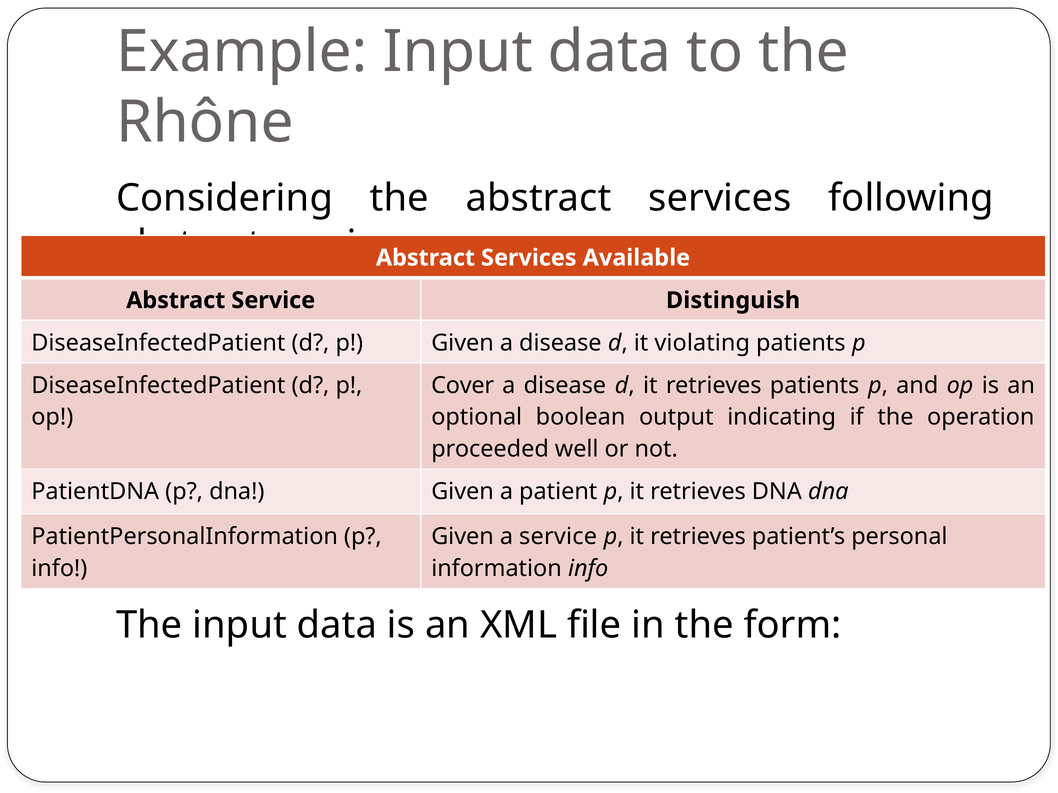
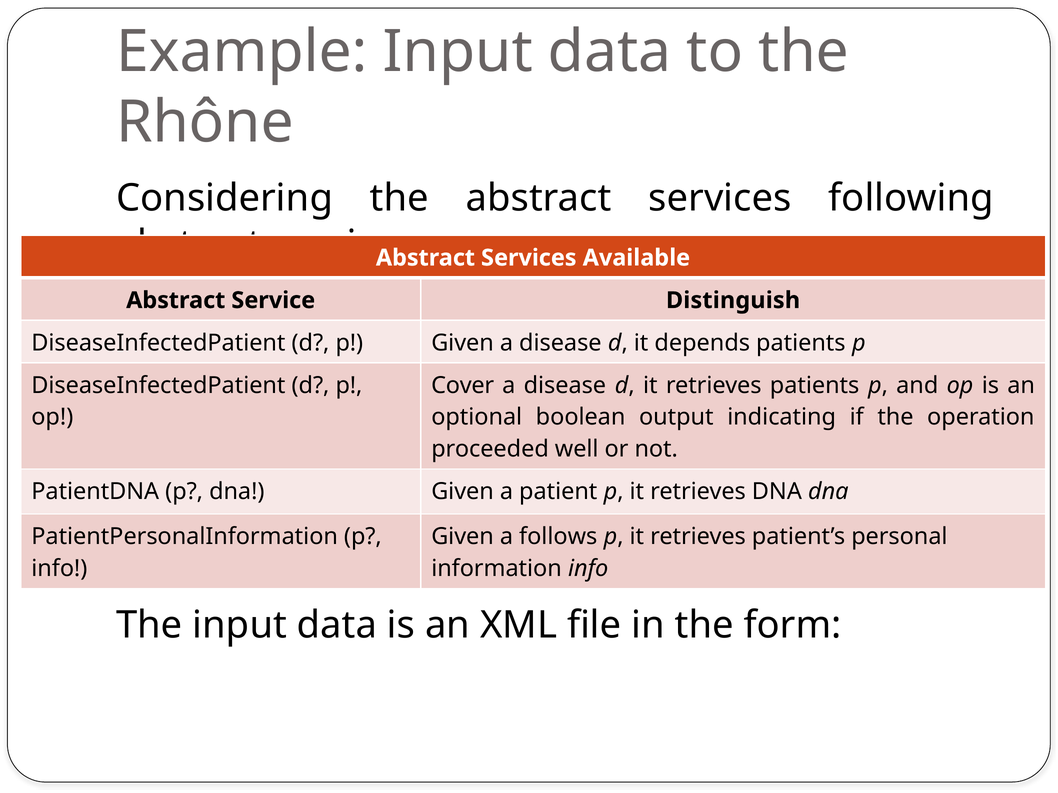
violating: violating -> depends (702, 343)
a service: service -> follows (558, 537)
